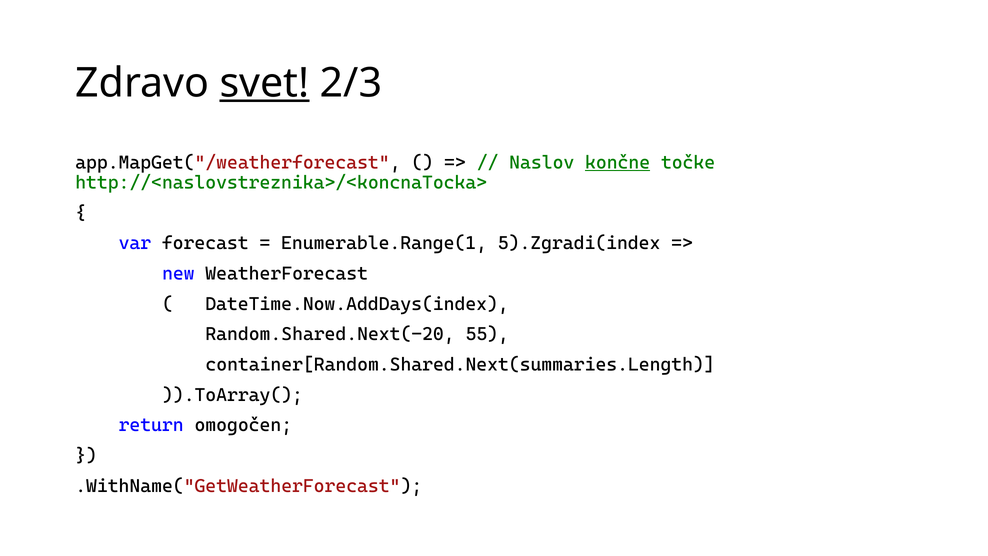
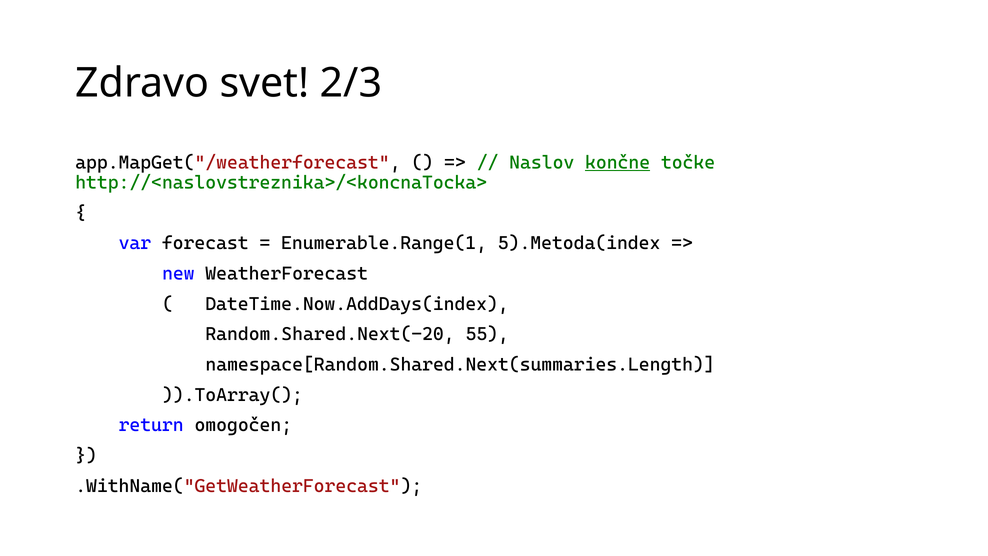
svet underline: present -> none (265, 83)
5).Zgradi(index: 5).Zgradi(index -> 5).Metoda(index (579, 243)
container[Random.Shared.Next(summaries.Length: container[Random.Shared.Next(summaries.Length -> namespace[Random.Shared.Next(summaries.Length (460, 364)
